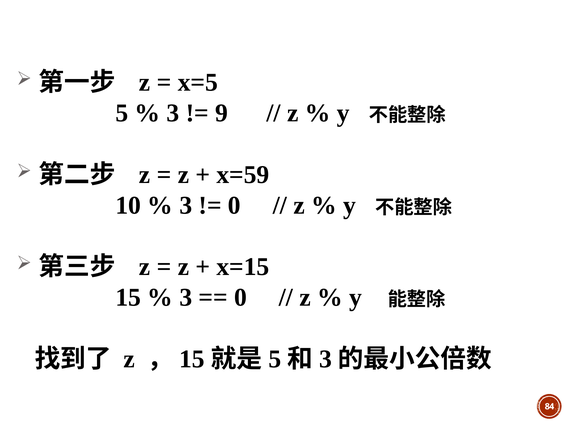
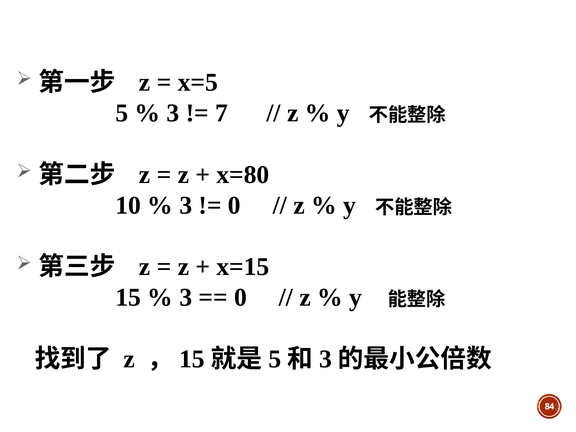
9: 9 -> 7 (222, 113)
x=59: x=59 -> x=80 (243, 175)
